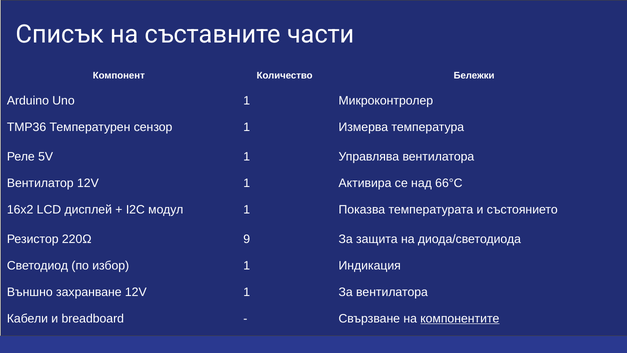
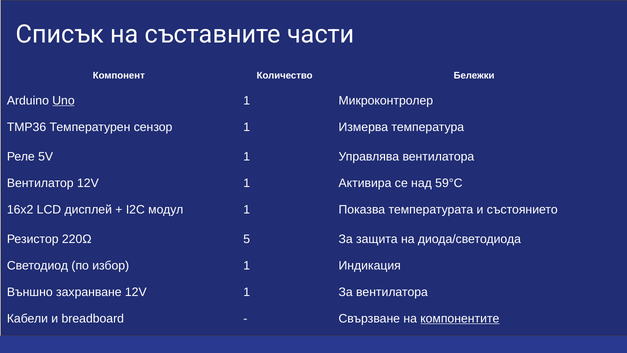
Uno underline: none -> present (63, 101)
66°C: 66°C -> 59°C (449, 183)
9: 9 -> 5 (247, 239)
